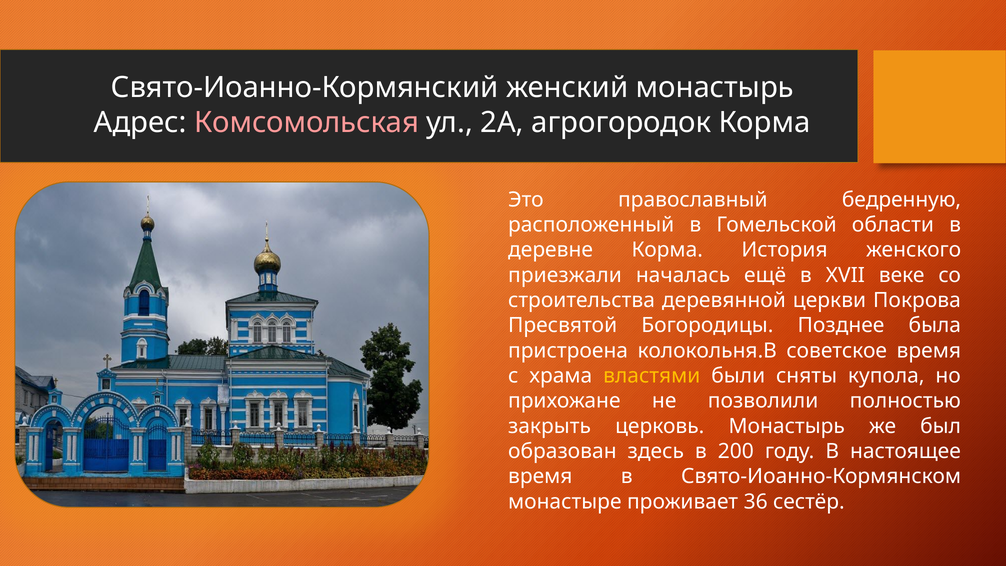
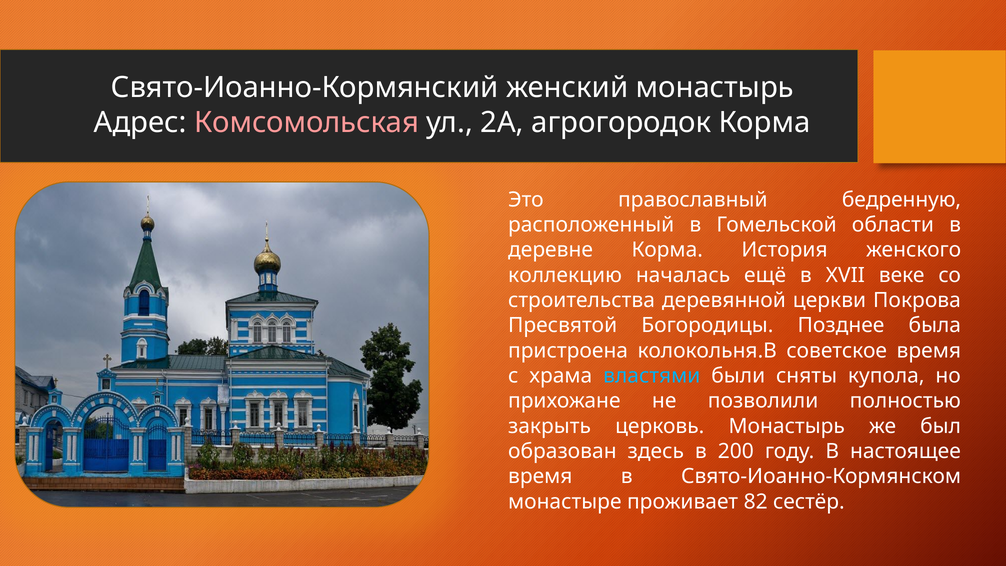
приезжали: приезжали -> коллекцию (565, 275)
властями colour: yellow -> light blue (652, 376)
36: 36 -> 82 (756, 502)
